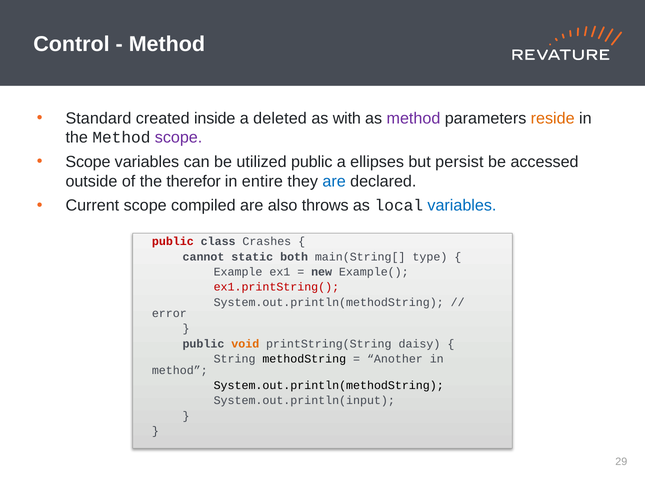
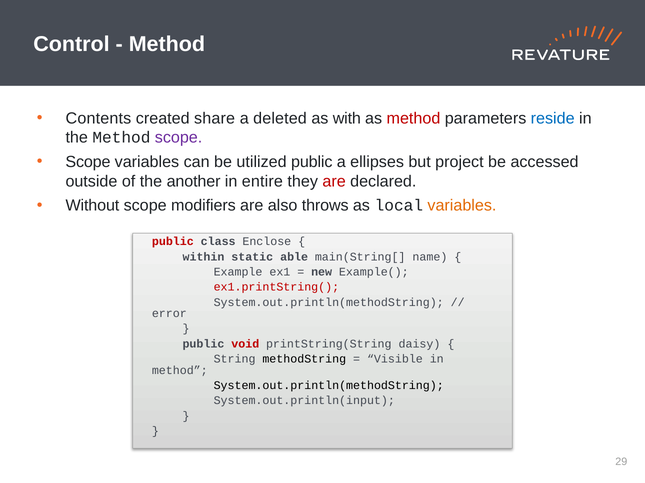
Standard: Standard -> Contents (98, 119)
inside: inside -> share (215, 119)
method colour: purple -> red (413, 119)
reside colour: orange -> blue (553, 119)
persist: persist -> project (459, 162)
therefor: therefor -> another (194, 182)
are colour: blue -> red (334, 182)
Current: Current -> Without (92, 206)
compiled: compiled -> modifiers (203, 206)
variables colour: blue -> orange (462, 206)
Crashes: Crashes -> Enclose (267, 242)
cannot: cannot -> within (203, 257)
both: both -> able (294, 257)
type: type -> name (430, 257)
void colour: orange -> red (245, 344)
Another: Another -> Visible (395, 360)
